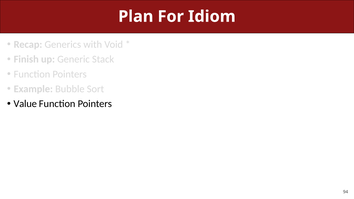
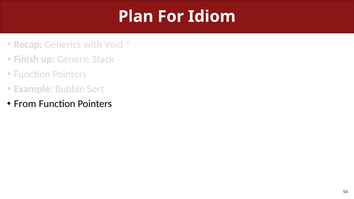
Value: Value -> From (25, 104)
